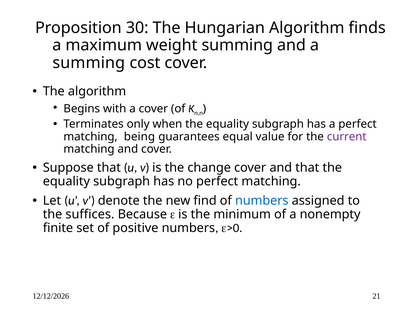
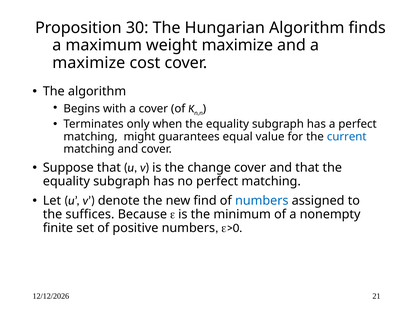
weight summing: summing -> maximize (237, 45)
summing: summing -> maximize (89, 63)
being: being -> might (140, 136)
current colour: purple -> blue (347, 136)
